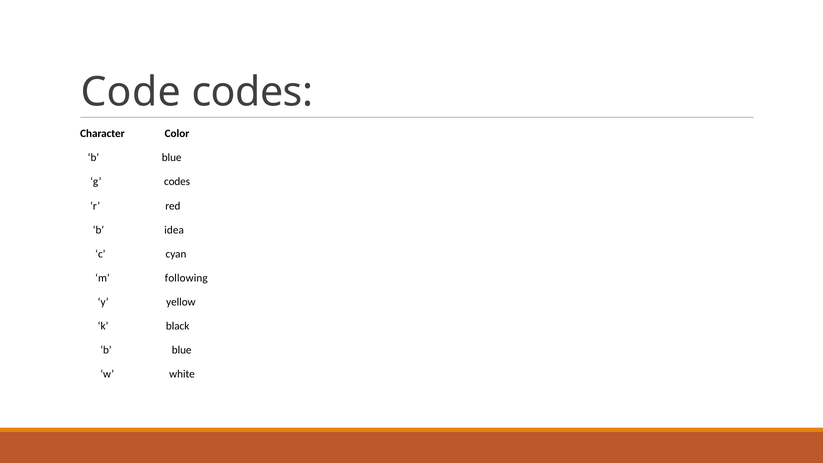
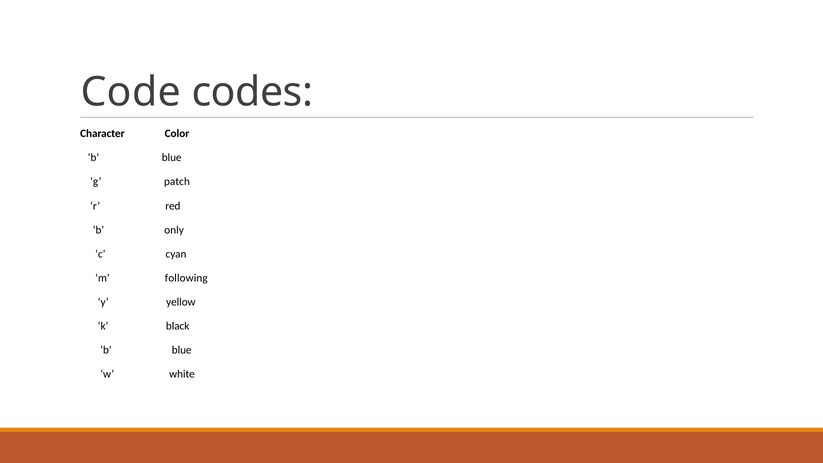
g codes: codes -> patch (177, 182)
idea: idea -> only (174, 230)
